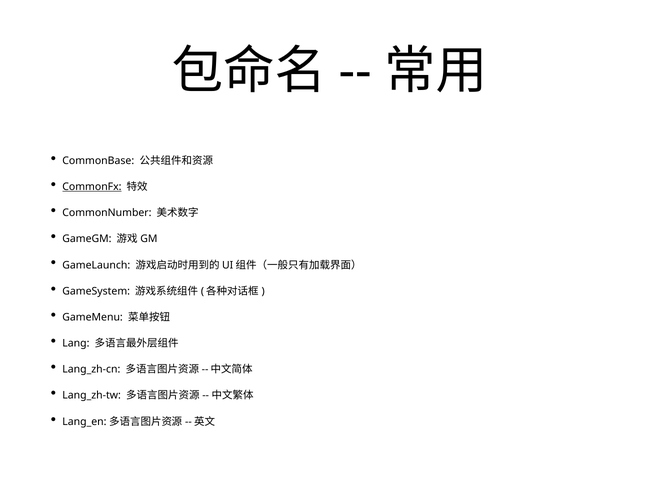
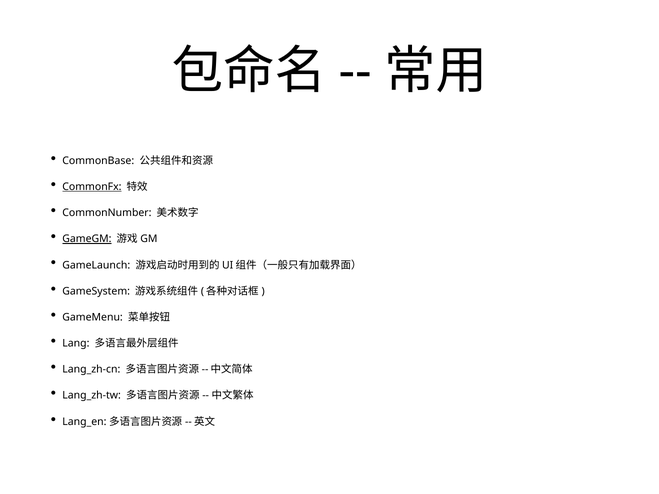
GameGM underline: none -> present (87, 239)
